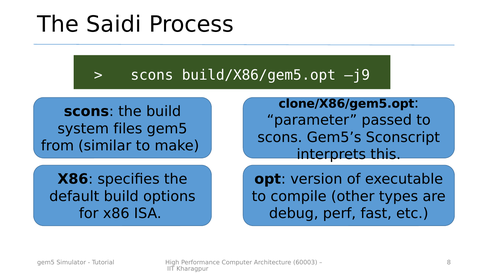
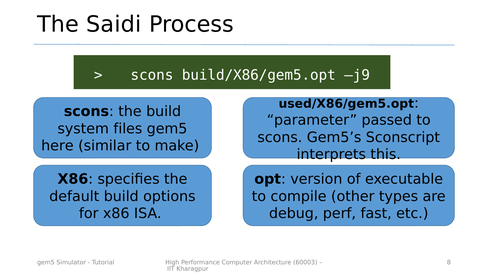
clone/X86/gem5.opt: clone/X86/gem5.opt -> used/X86/gem5.opt (346, 104)
from: from -> here (57, 146)
